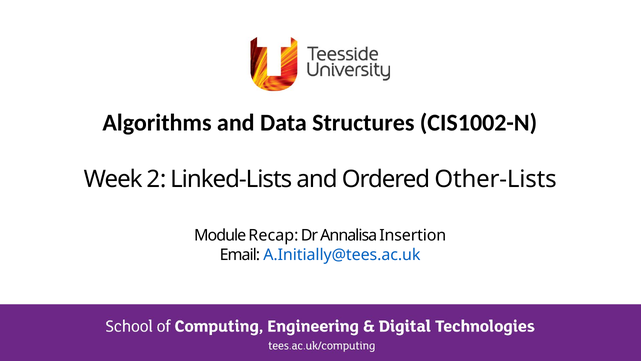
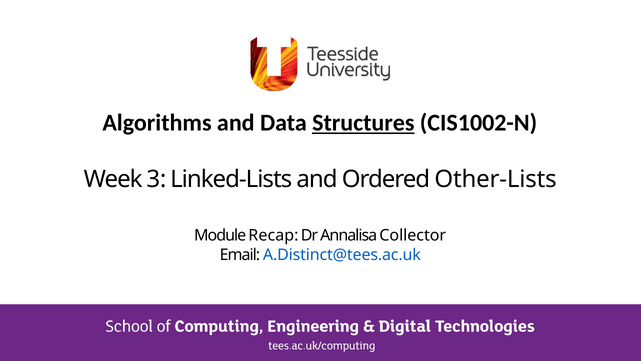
Structures underline: none -> present (363, 123)
2: 2 -> 3 (156, 179)
Insertion: Insertion -> Collector (413, 235)
A.Initially@tees.ac.uk: A.Initially@tees.ac.uk -> A.Distinct@tees.ac.uk (342, 255)
